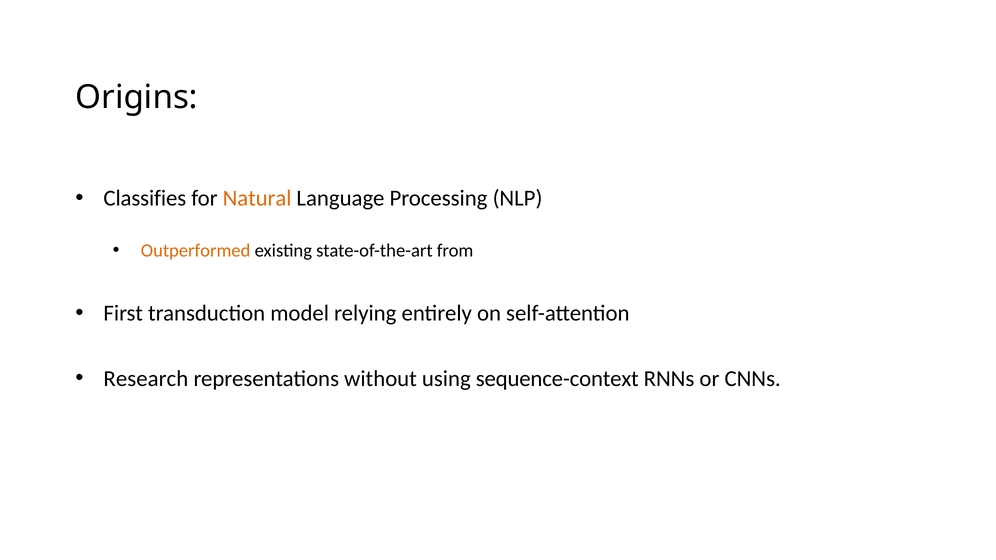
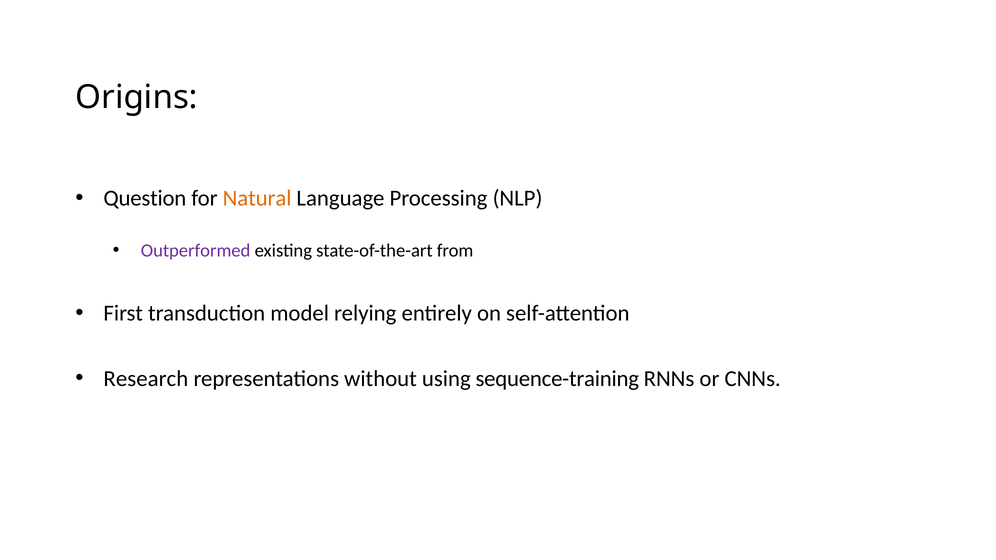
Classifies: Classifies -> Question (145, 198)
Outperformed colour: orange -> purple (196, 251)
sequence-context: sequence-context -> sequence-training (557, 379)
